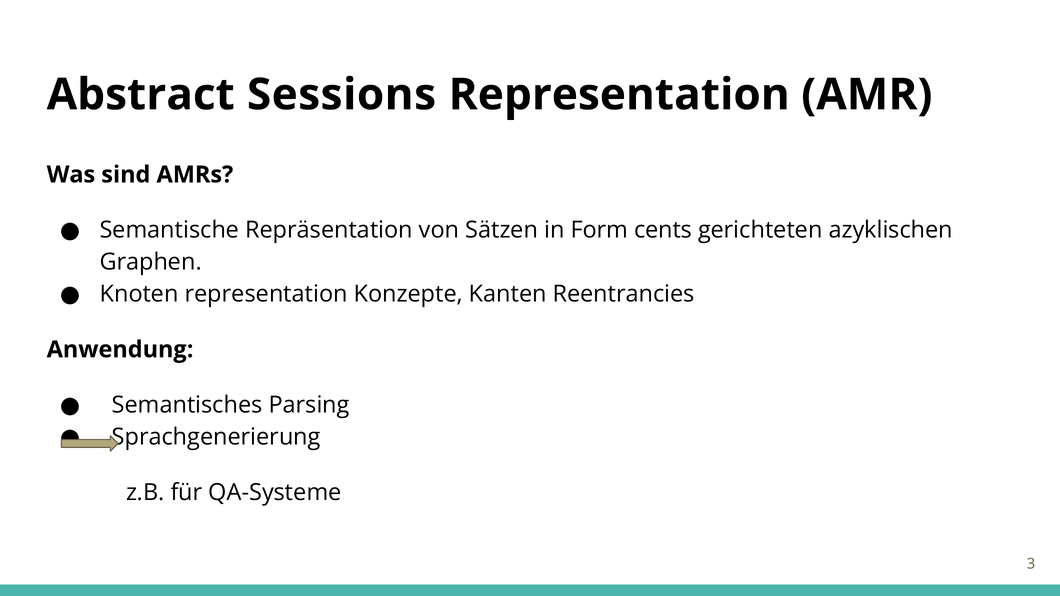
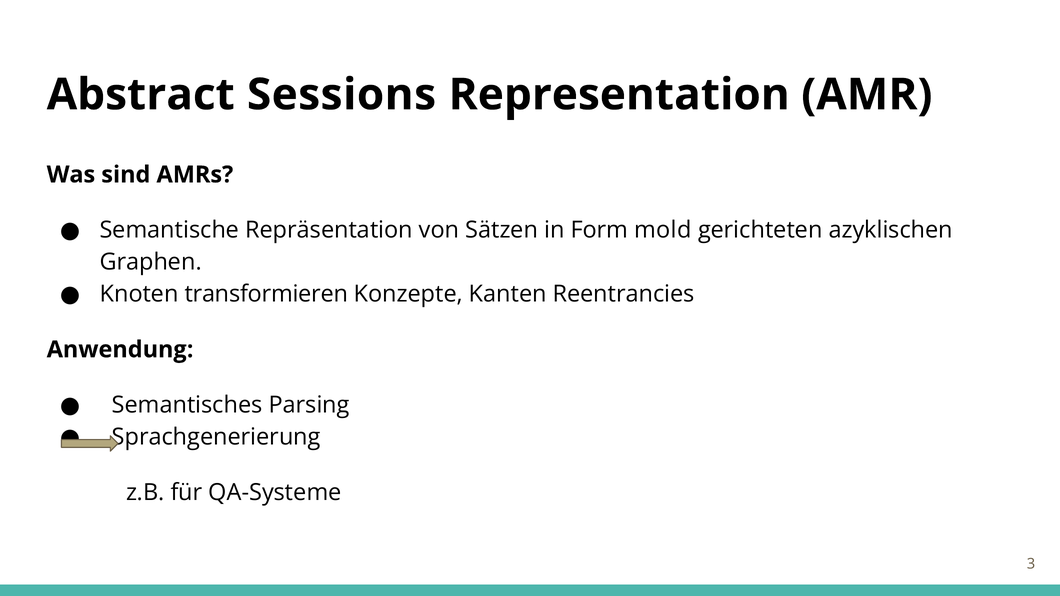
cents: cents -> mold (663, 230)
Knoten representation: representation -> transformieren (266, 294)
